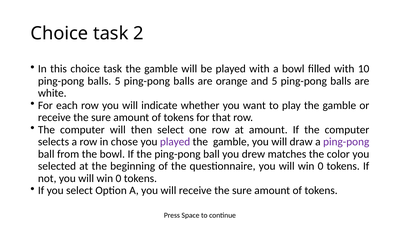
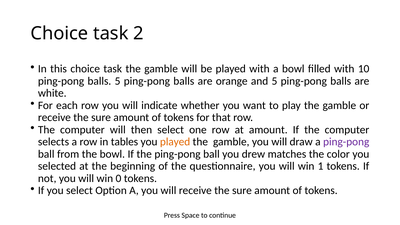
chose: chose -> tables (125, 142)
played colour: purple -> orange (175, 142)
0: 0 -> 1 (321, 166)
